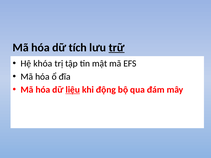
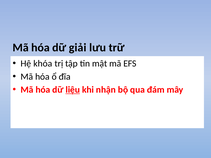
tích: tích -> giải (78, 48)
trữ underline: present -> none (117, 48)
động: động -> nhận (106, 90)
